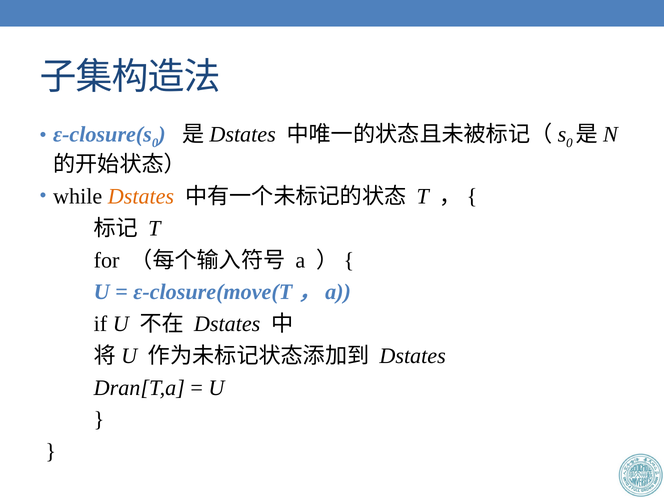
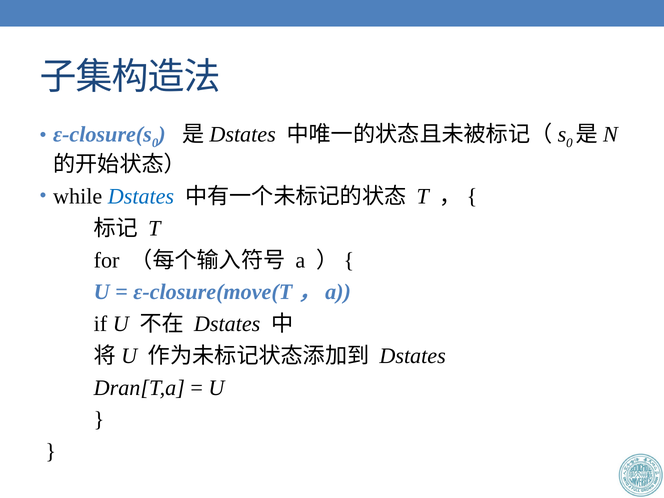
Dstates colour: orange -> blue (141, 196)
